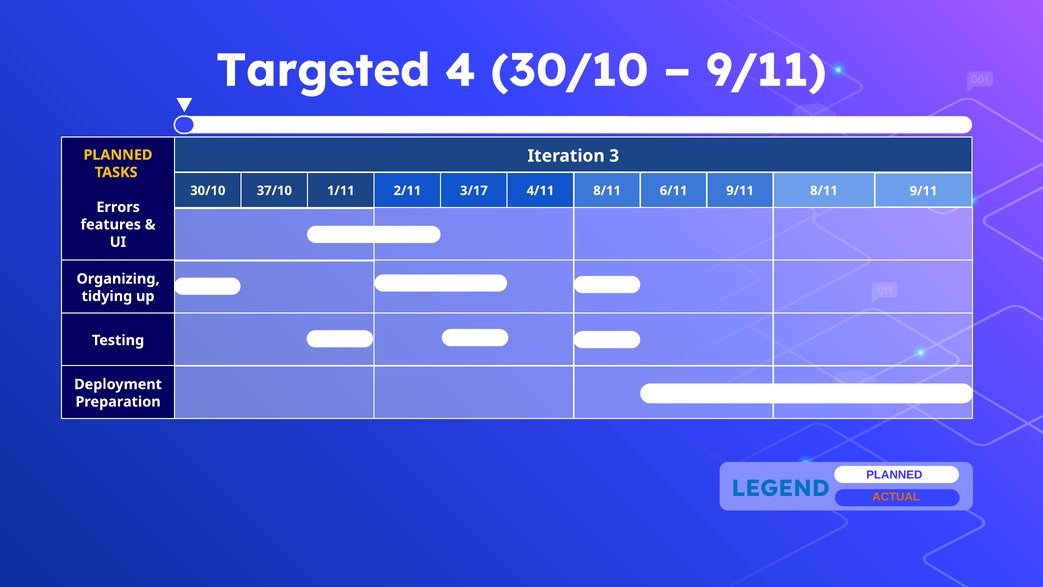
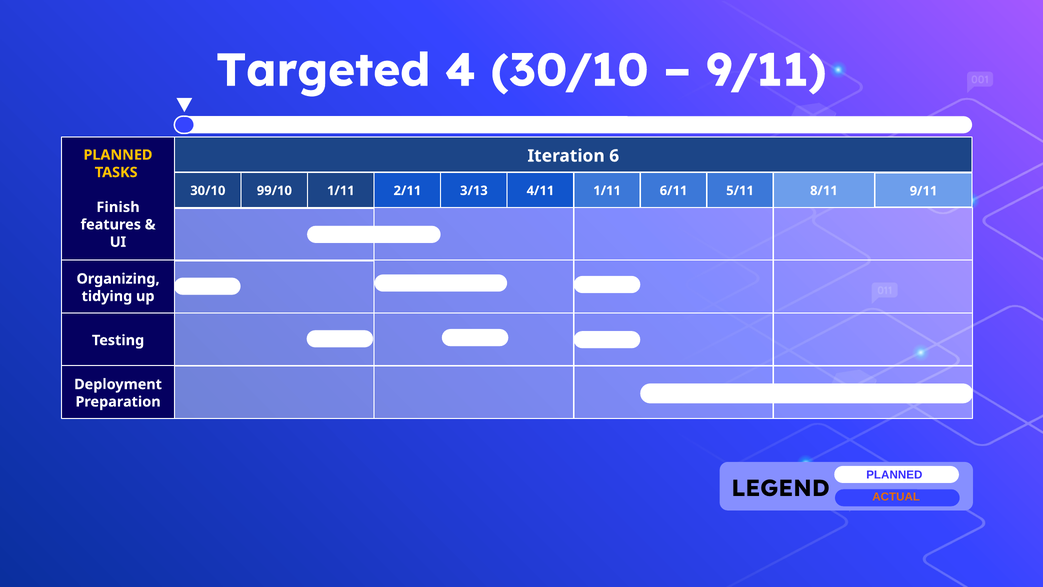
3: 3 -> 6 (614, 156)
37/10: 37/10 -> 99/10 (274, 191)
3/17: 3/17 -> 3/13 (474, 191)
4/11 8/11: 8/11 -> 1/11 (607, 191)
6/11 9/11: 9/11 -> 5/11 (740, 191)
Errors: Errors -> Finish (118, 207)
LEGEND colour: blue -> black (780, 488)
